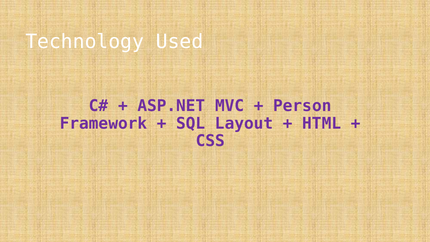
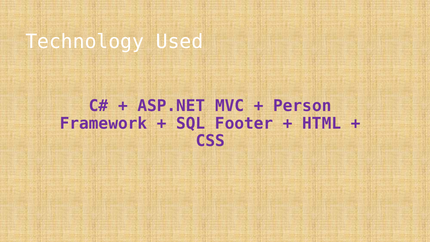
Layout: Layout -> Footer (244, 123)
